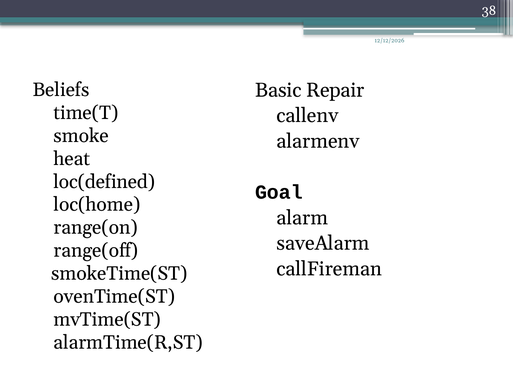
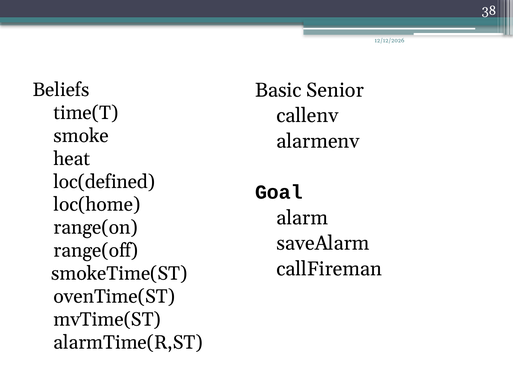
Repair: Repair -> Senior (335, 90)
